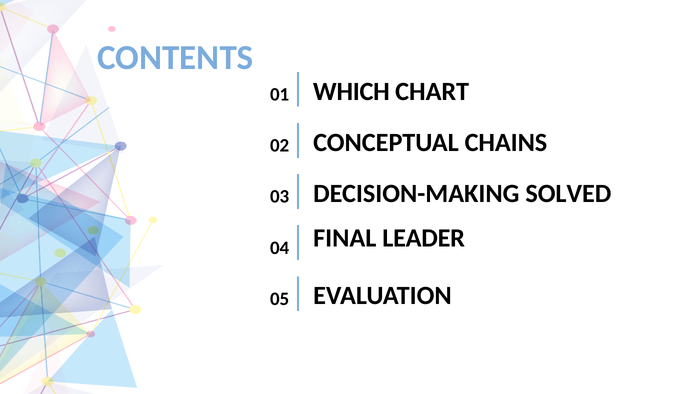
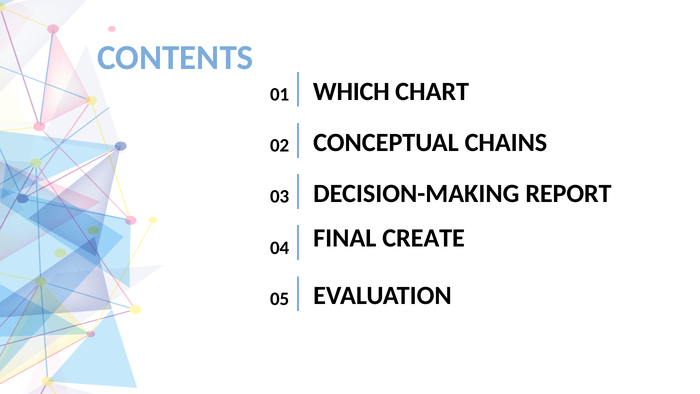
SOLVED: SOLVED -> REPORT (568, 193)
LEADER: LEADER -> CREATE (424, 238)
